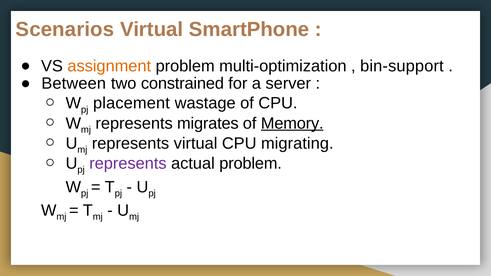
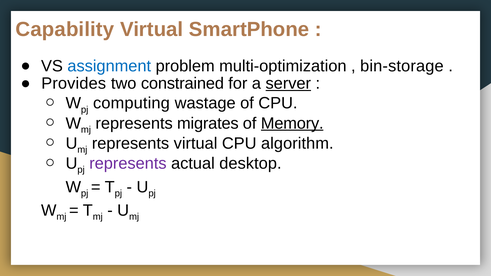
Scenarios: Scenarios -> Capability (65, 29)
assignment colour: orange -> blue (109, 66)
bin-support: bin-support -> bin-storage (402, 66)
Between: Between -> Provides (74, 84)
server underline: none -> present (288, 84)
placement: placement -> computing (131, 103)
migrating: migrating -> algorithm (297, 143)
actual problem: problem -> desktop (250, 164)
